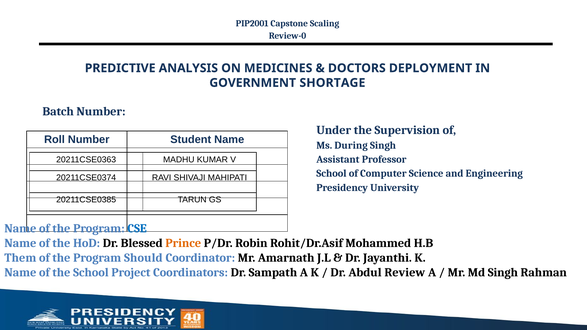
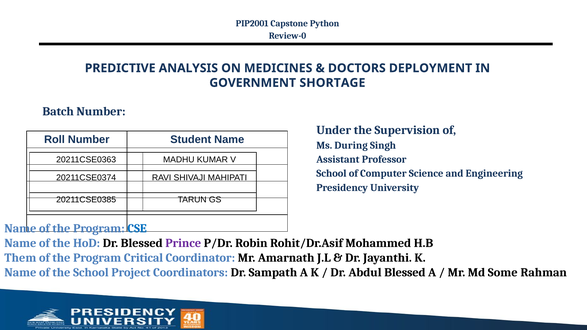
Scaling: Scaling -> Python (325, 24)
Prince colour: orange -> purple (183, 243)
Should: Should -> Critical (143, 258)
Abdul Review: Review -> Blessed (405, 273)
Md Singh: Singh -> Some (503, 273)
